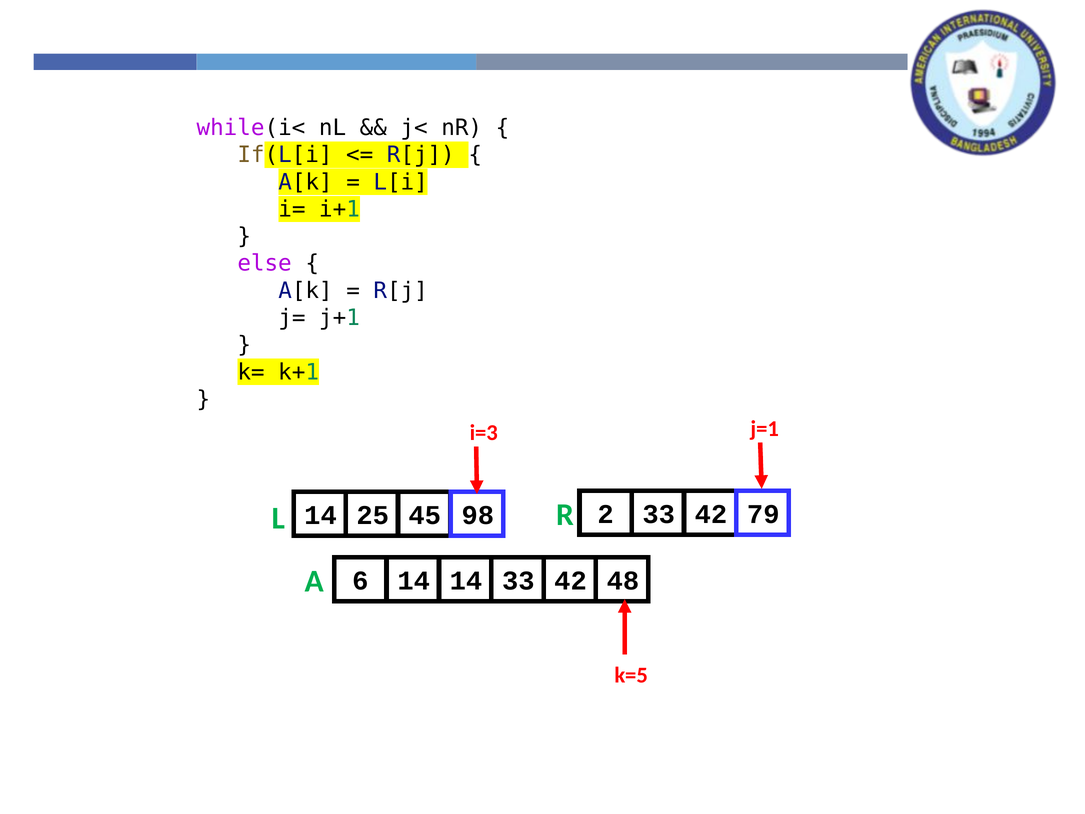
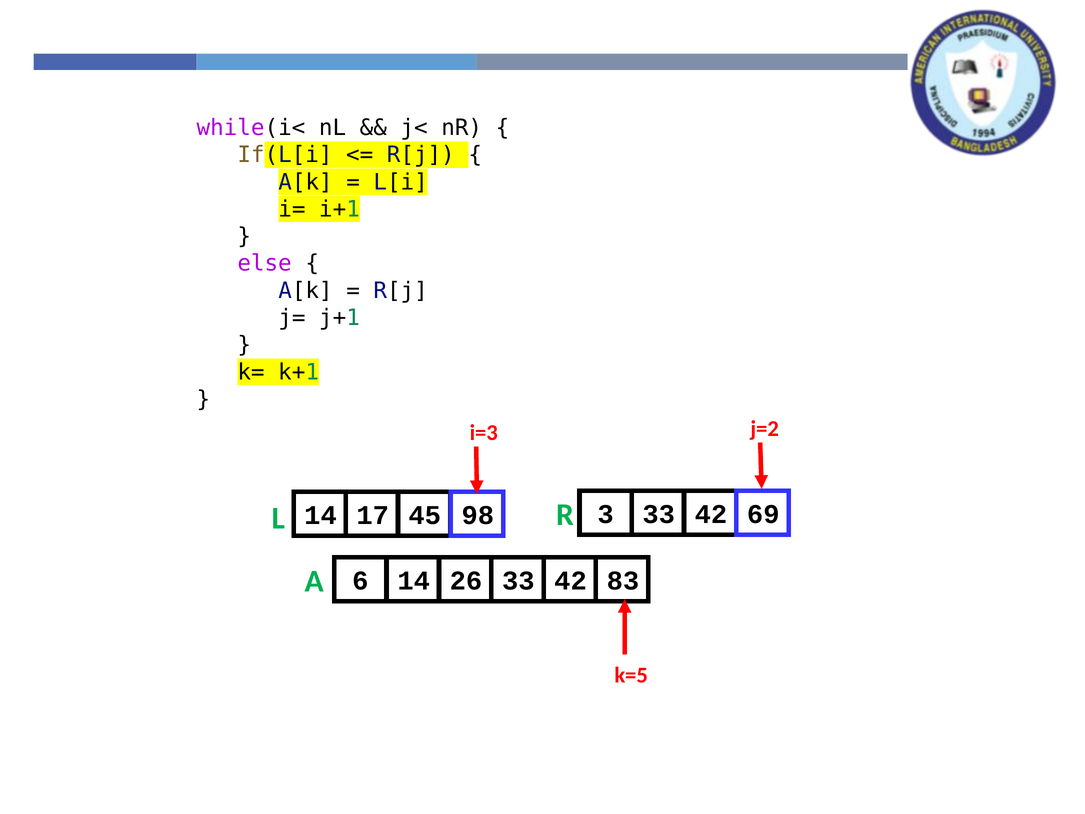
j=1: j=1 -> j=2 (765, 429)
25: 25 -> 17 (373, 515)
2: 2 -> 3 (606, 514)
79: 79 -> 69 (763, 514)
14 14: 14 -> 26 (466, 581)
48: 48 -> 83 (623, 581)
